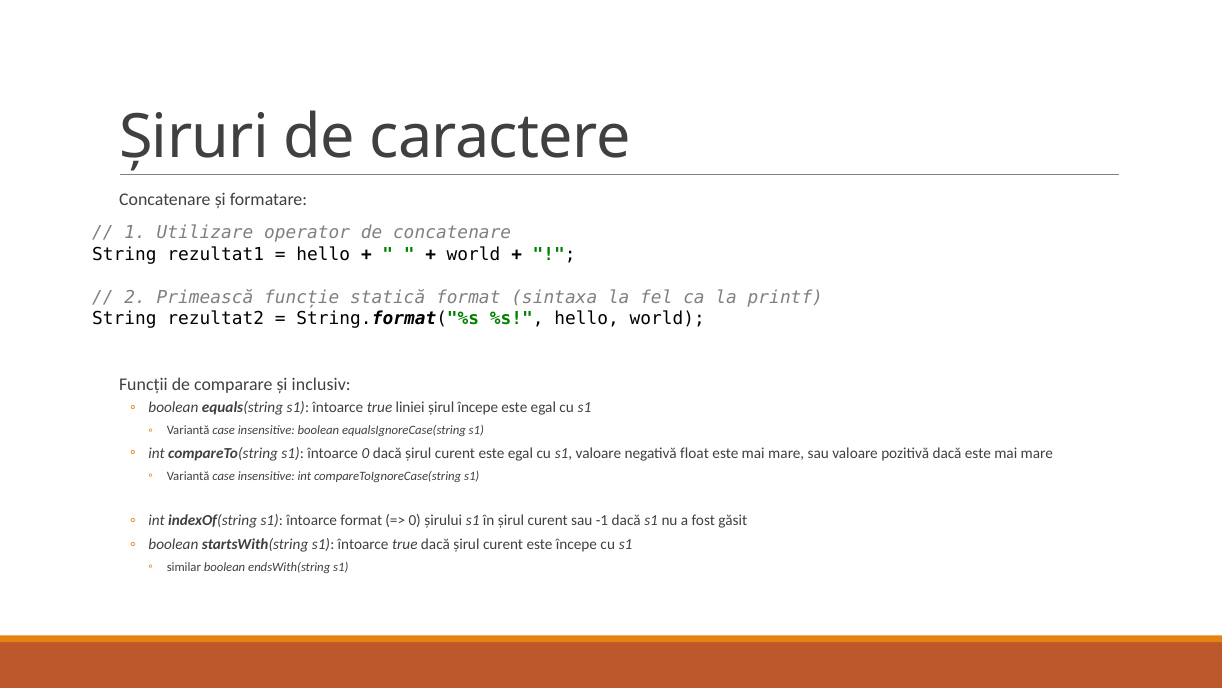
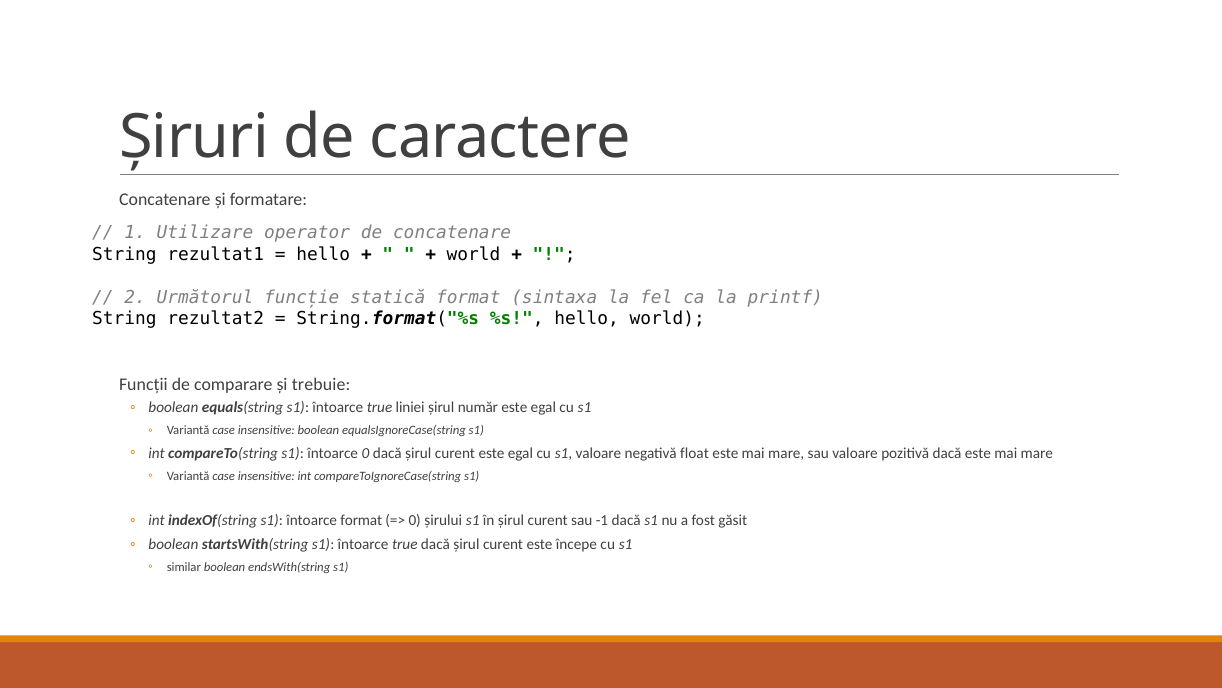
Primească: Primească -> Următorul (205, 297)
inclusiv: inclusiv -> trebuie (321, 384)
șirul începe: începe -> număr (478, 407)
